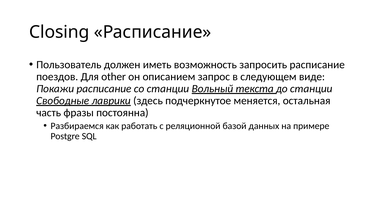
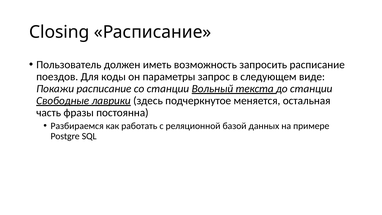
other: other -> коды (114, 77)
описанием: описанием -> параметры (169, 77)
